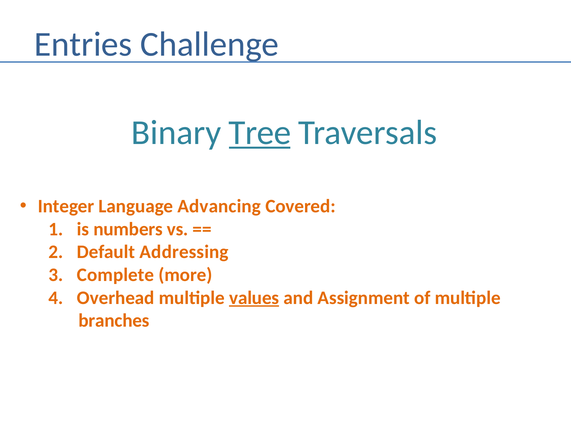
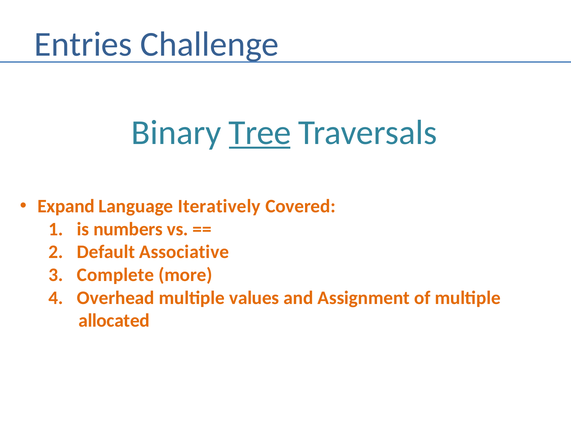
Integer: Integer -> Expand (66, 206)
Advancing: Advancing -> Iteratively (219, 206)
Addressing: Addressing -> Associative (184, 252)
values underline: present -> none (254, 297)
branches: branches -> allocated (114, 320)
